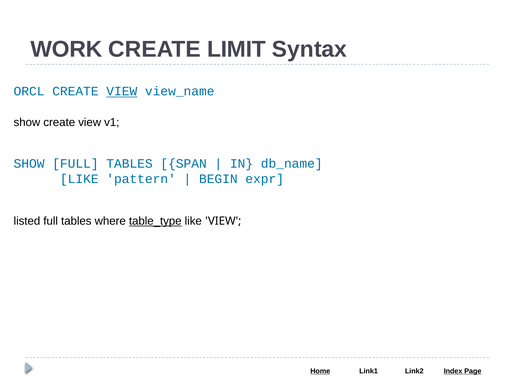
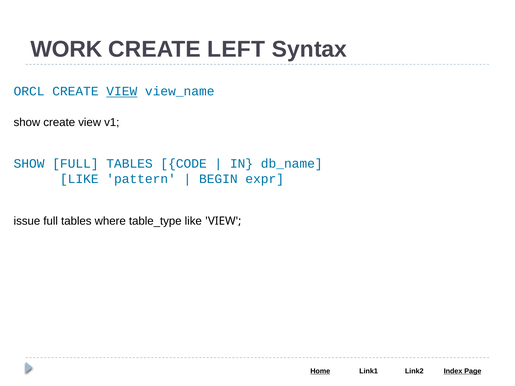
LIMIT: LIMIT -> LEFT (236, 49)
SPAN: SPAN -> CODE (184, 164)
listed: listed -> issue (27, 221)
table_type underline: present -> none (155, 221)
